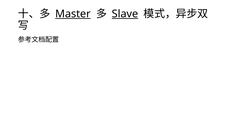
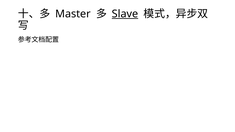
Master underline: present -> none (73, 14)
